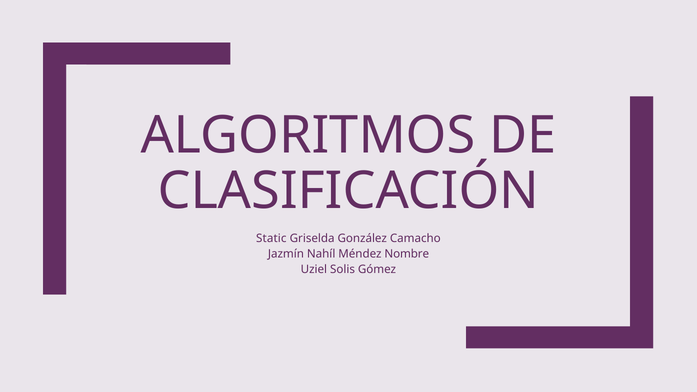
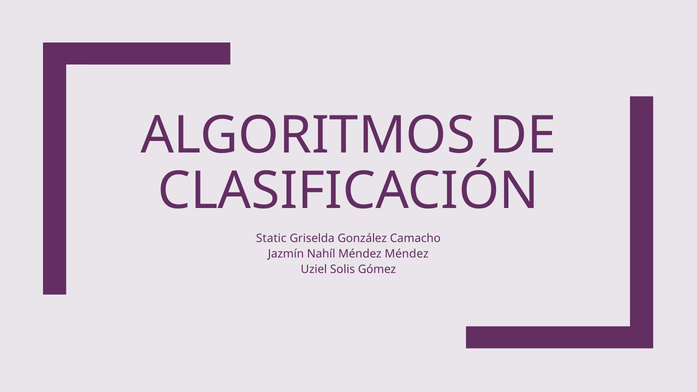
Méndez Nombre: Nombre -> Méndez (407, 254)
